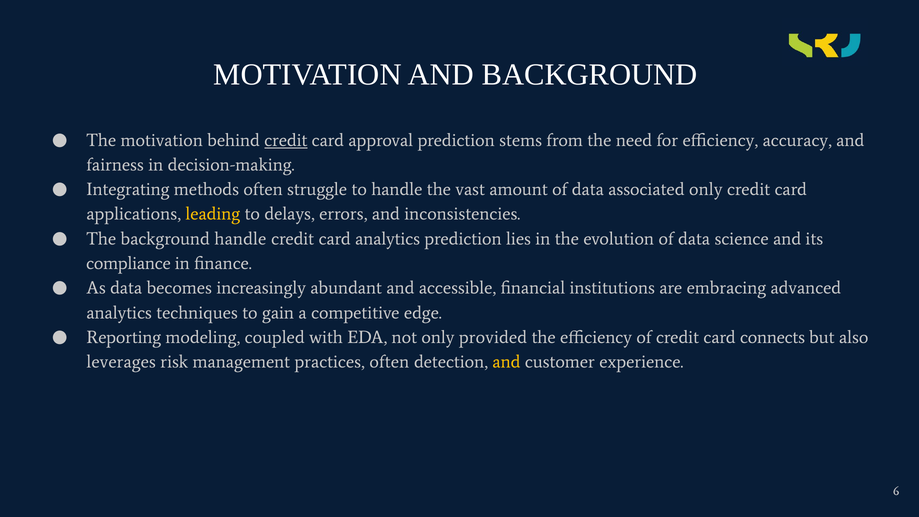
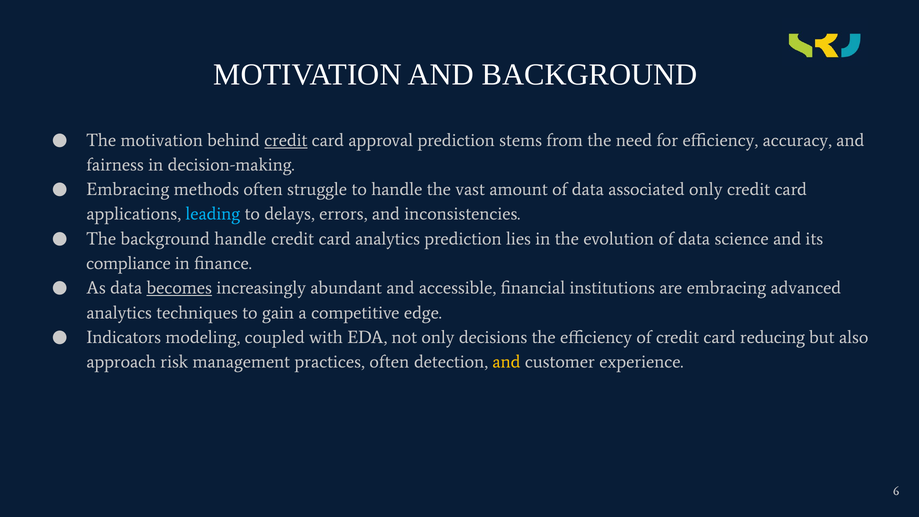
Integrating: Integrating -> Embracing (128, 189)
leading colour: yellow -> light blue (213, 214)
becomes underline: none -> present (179, 288)
Reporting: Reporting -> Indicators (124, 337)
provided: provided -> decisions (493, 337)
connects: connects -> reducing (773, 337)
leverages: leverages -> approach (121, 362)
